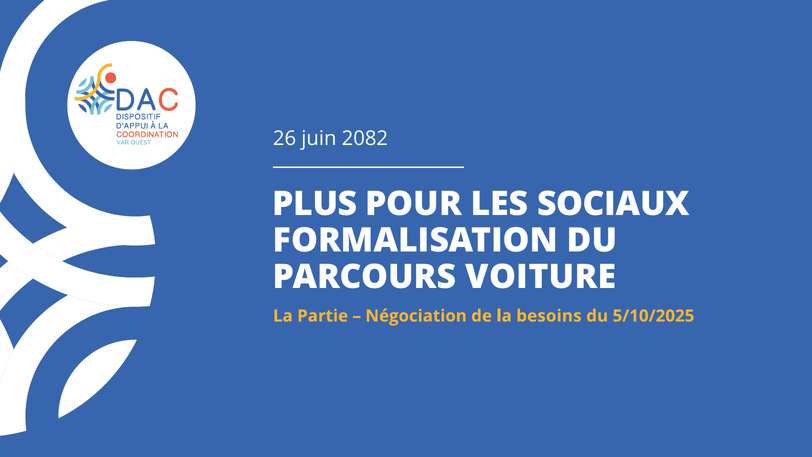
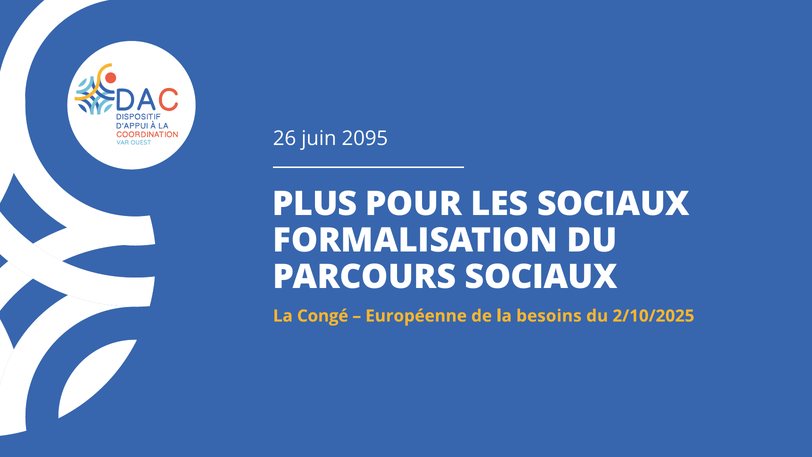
2082: 2082 -> 2095 (365, 138)
PARCOURS VOITURE: VOITURE -> SOCIAUX (541, 277)
Partie: Partie -> Congé (323, 316)
Négociation: Négociation -> Européenne (416, 316)
5/10/2025: 5/10/2025 -> 2/10/2025 (653, 316)
